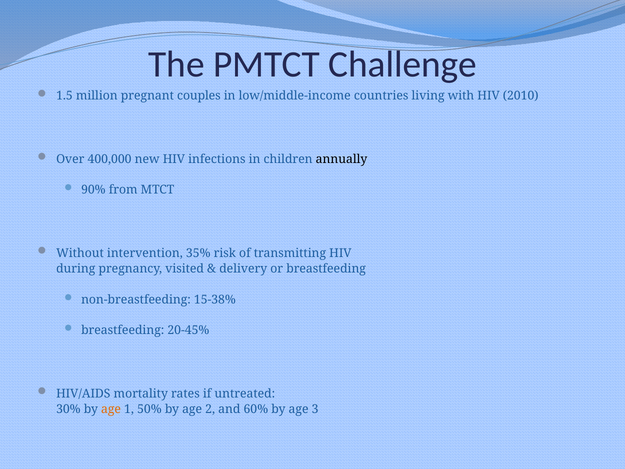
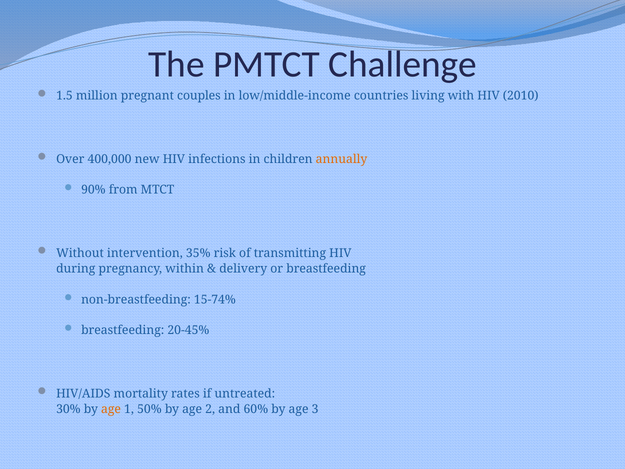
annually colour: black -> orange (342, 159)
visited: visited -> within (185, 269)
15-38%: 15-38% -> 15-74% (215, 299)
